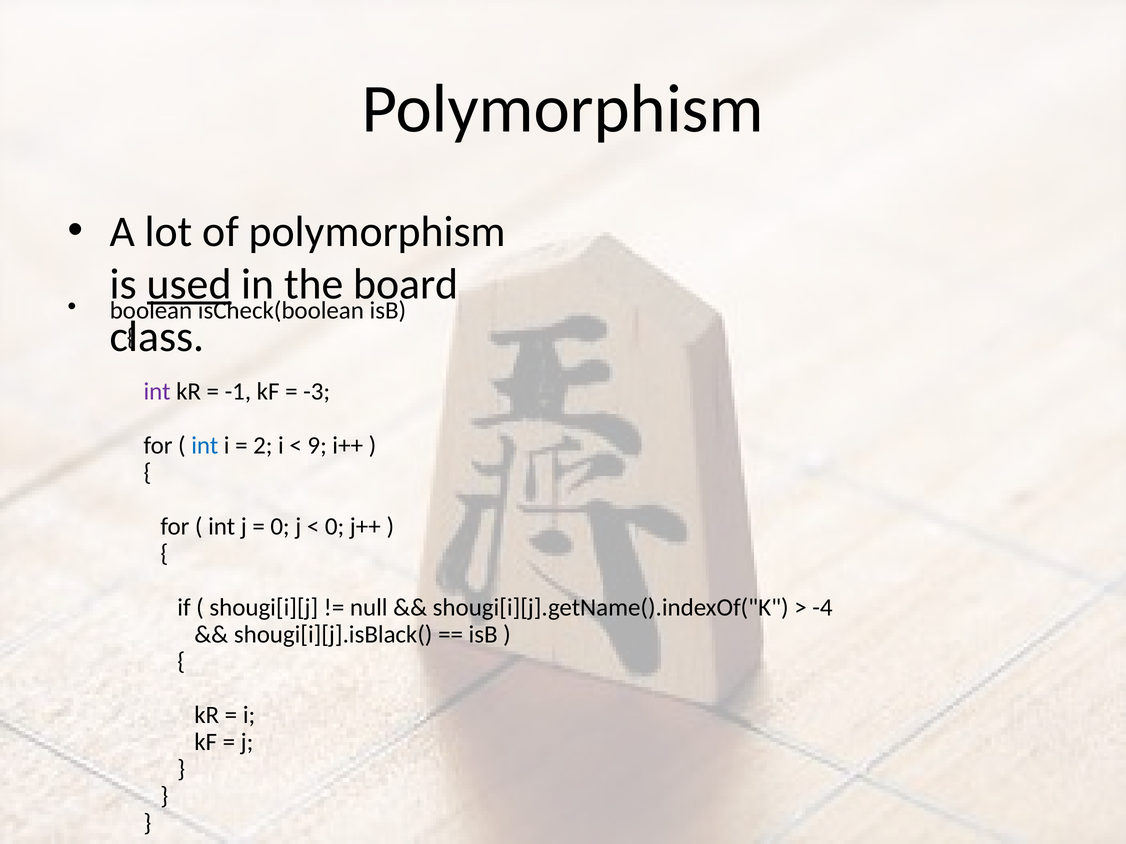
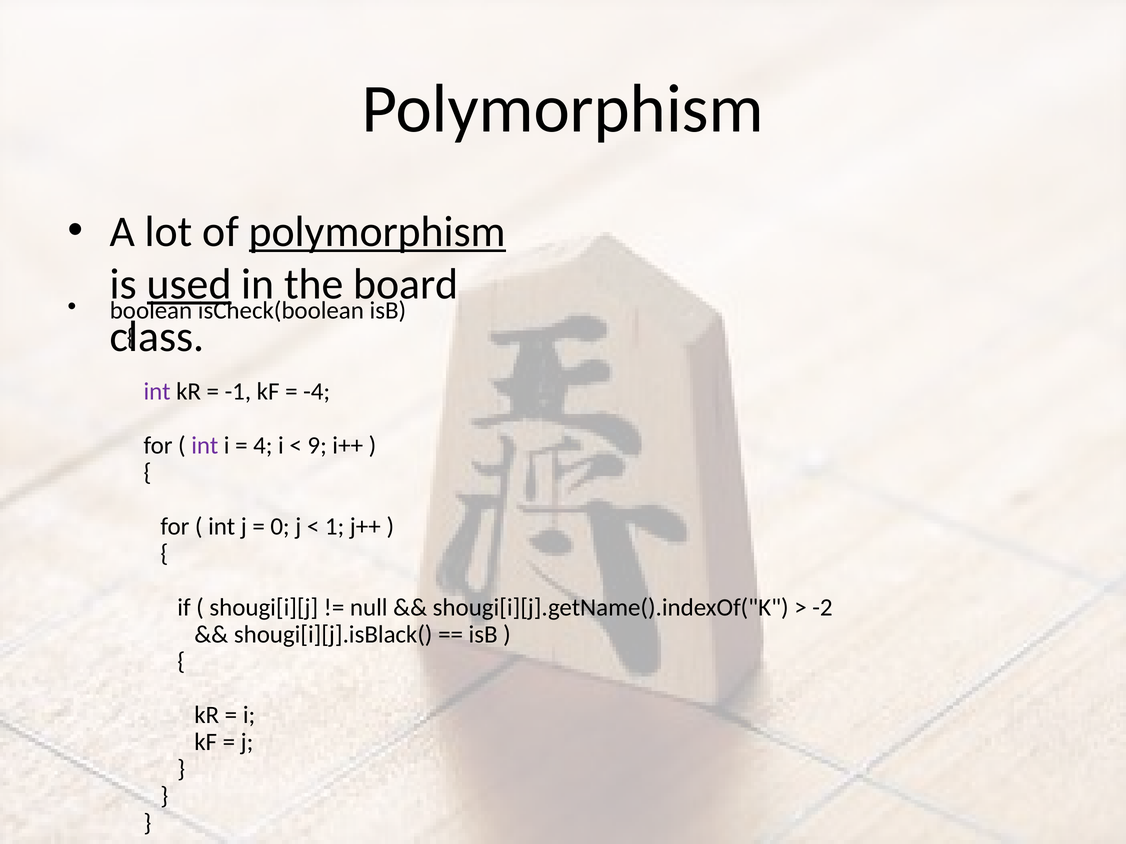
polymorphism underline: none -> present (377, 232)
-3: -3 -> -4 (317, 392)
int colour: blue -> purple (205, 446)
2: 2 -> 4 (263, 446)
0: 0 -> 1 (335, 527)
-4: -4 -> -2 (822, 608)
